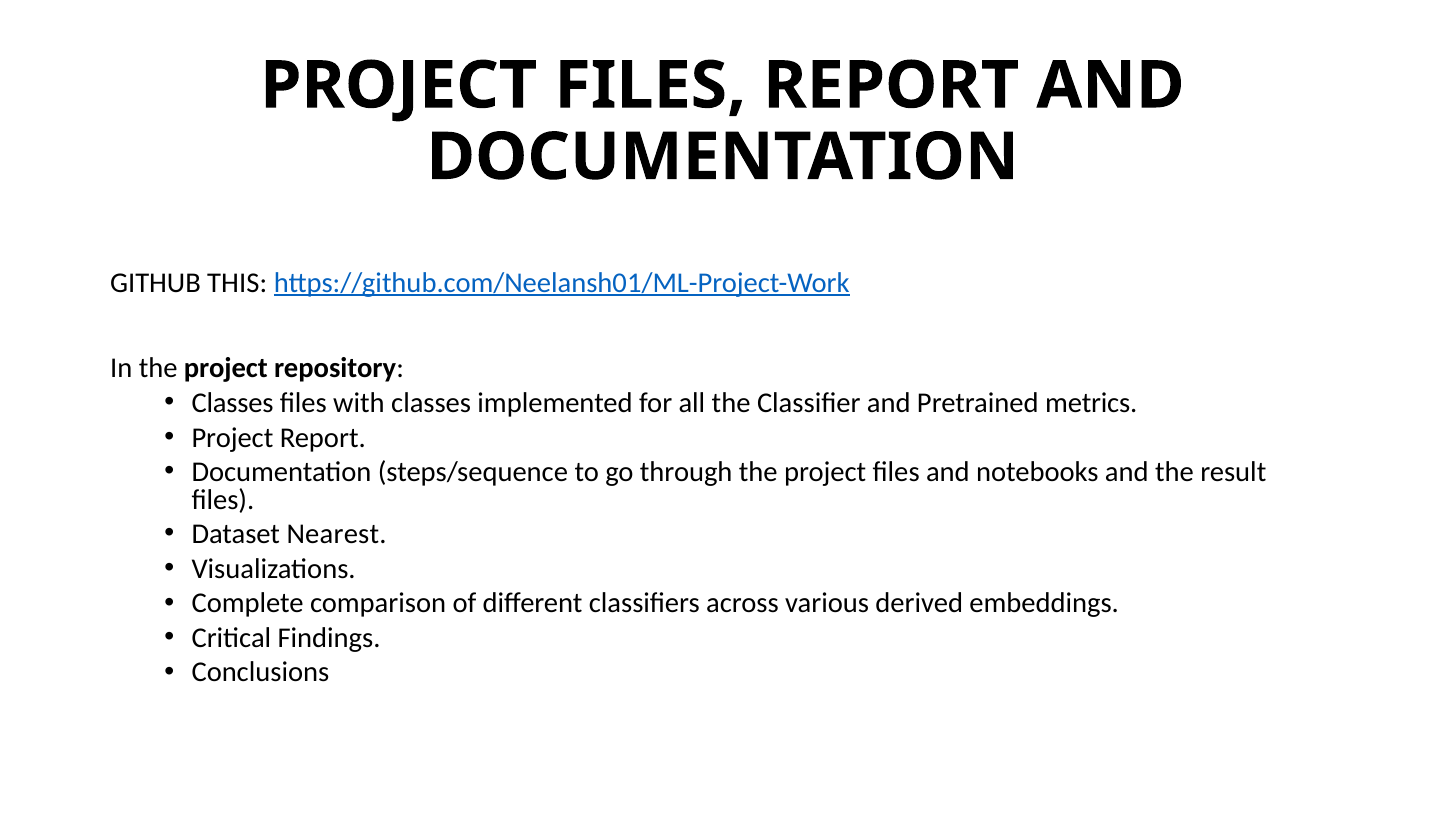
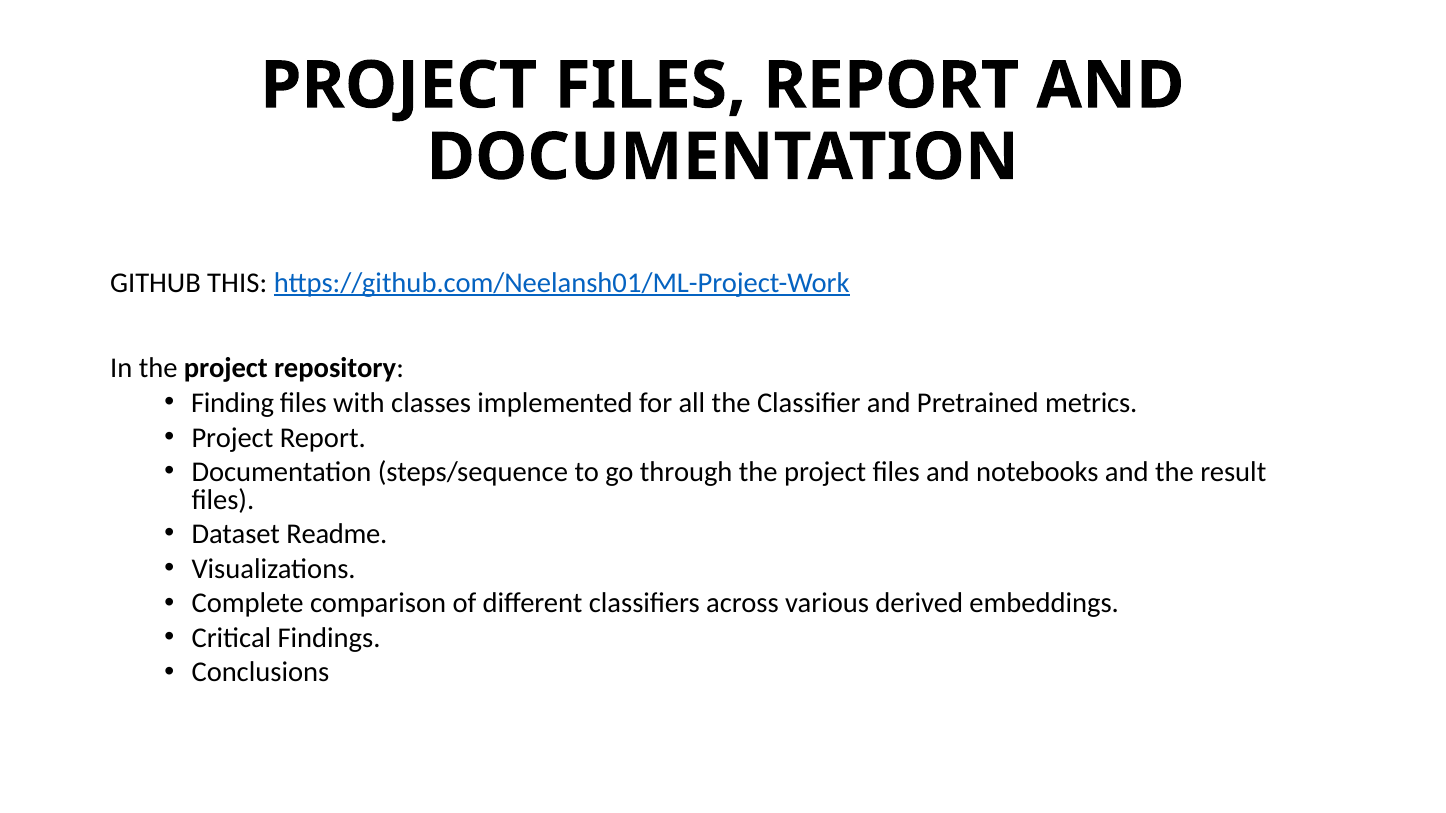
Classes: Classes -> Finding (233, 403)
Nearest: Nearest -> Readme (337, 535)
